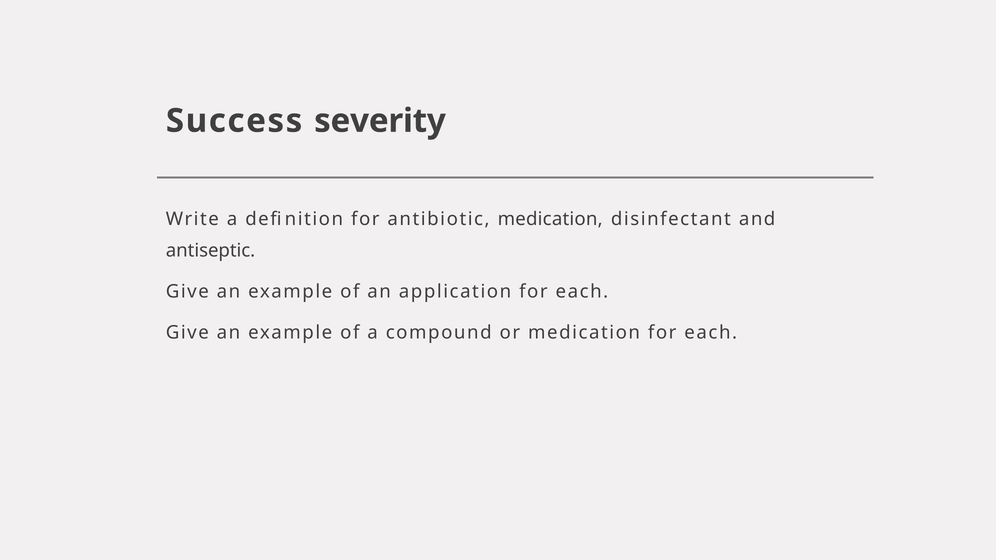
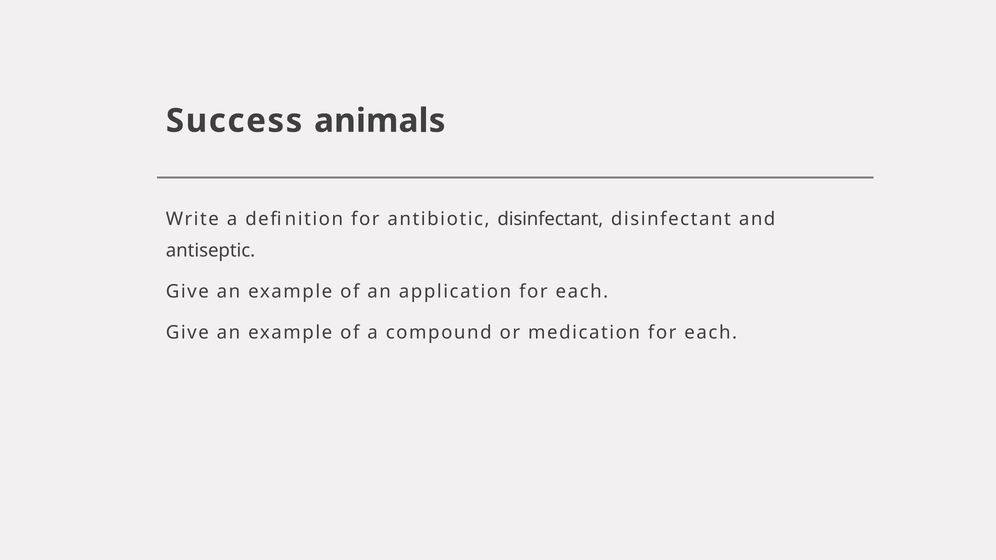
severity: severity -> animals (380, 121)
antibiotic medication: medication -> disinfectant (550, 219)
